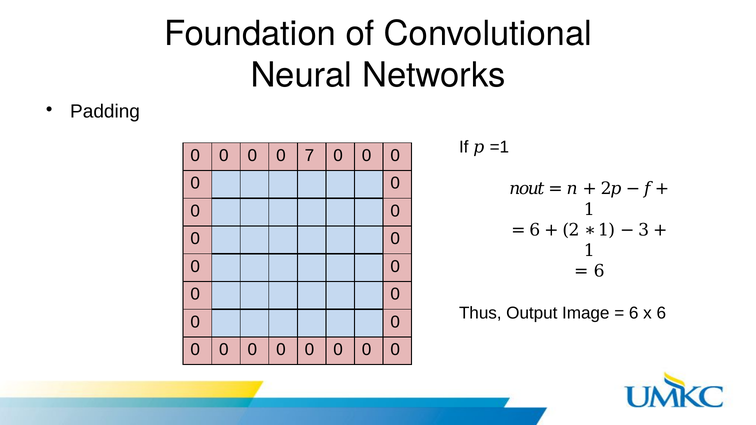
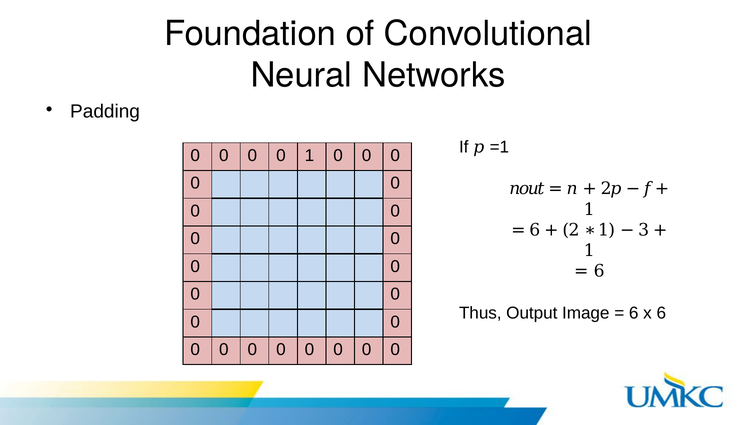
0 7: 7 -> 1 (310, 156)
